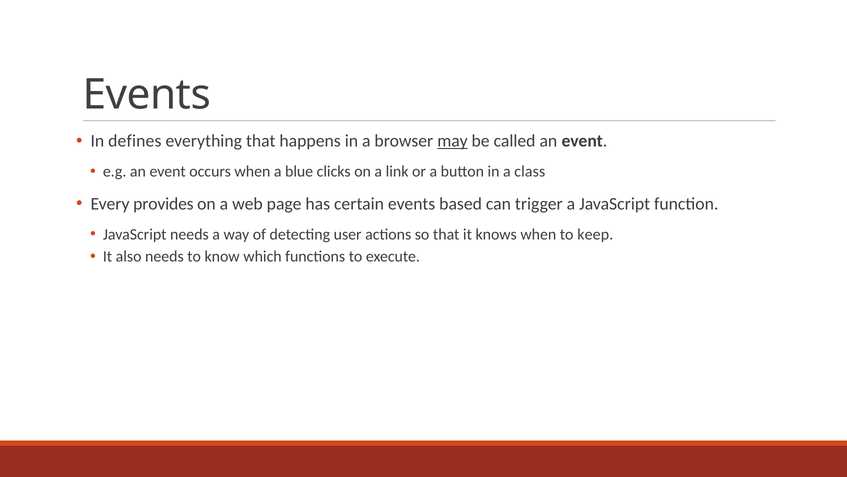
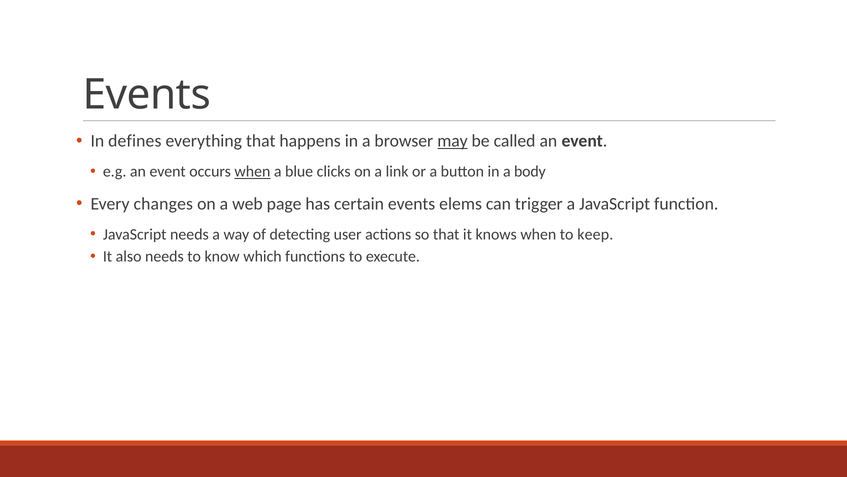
when underline: none -> present (252, 171)
class: class -> body (530, 171)
provides: provides -> changes (163, 204)
based: based -> elems (461, 204)
